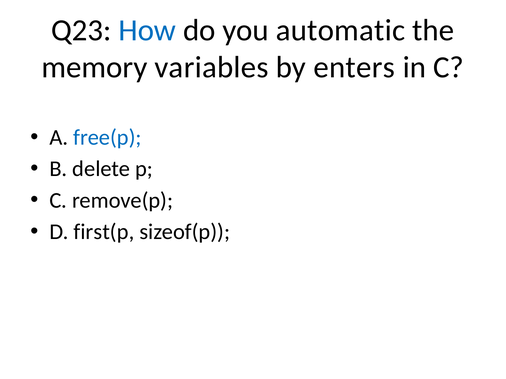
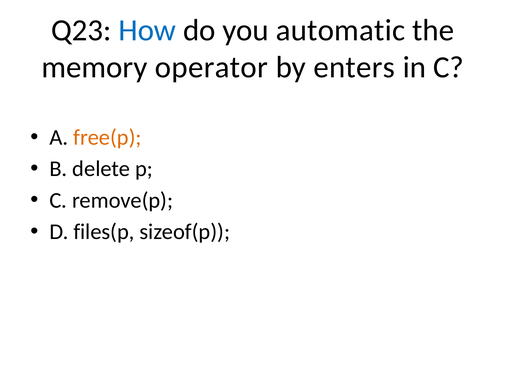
variables: variables -> operator (211, 68)
free(p colour: blue -> orange (107, 138)
first(p: first(p -> files(p (104, 232)
